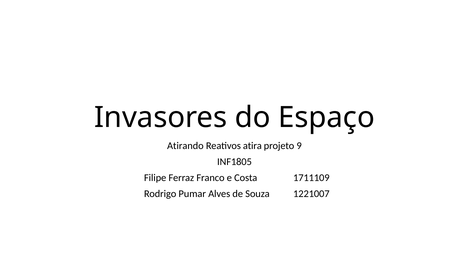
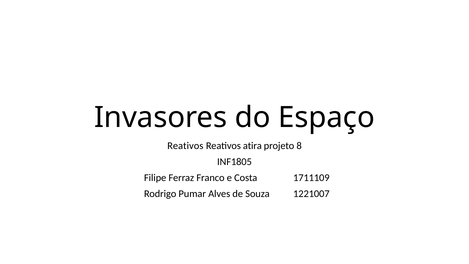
Atirando: Atirando -> Reativos (185, 146)
9: 9 -> 8 (299, 146)
